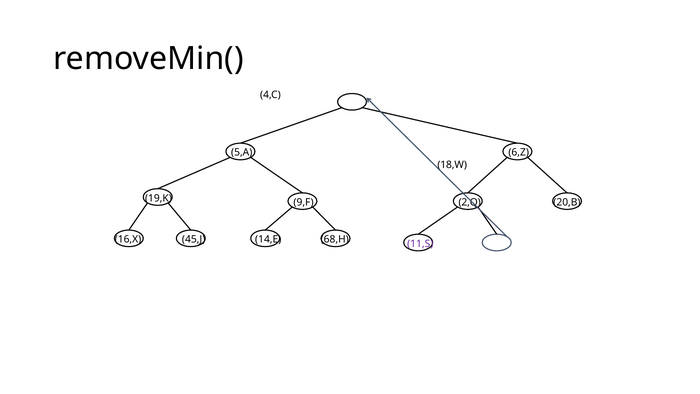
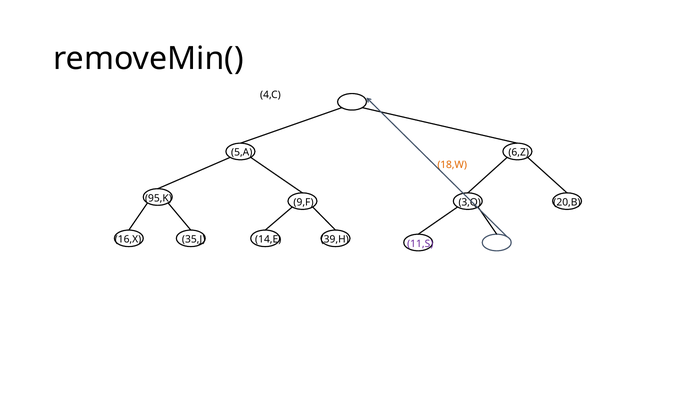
18,W colour: black -> orange (452, 165)
19,K: 19,K -> 95,K (158, 198)
2,Q: 2,Q -> 3,Q (470, 202)
45,J: 45,J -> 35,J (194, 239)
68,H: 68,H -> 39,H (335, 239)
